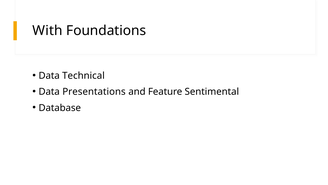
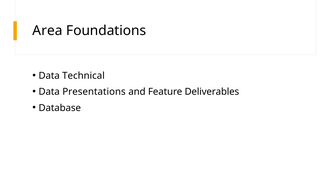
With: With -> Area (48, 31)
Sentimental: Sentimental -> Deliverables (212, 91)
